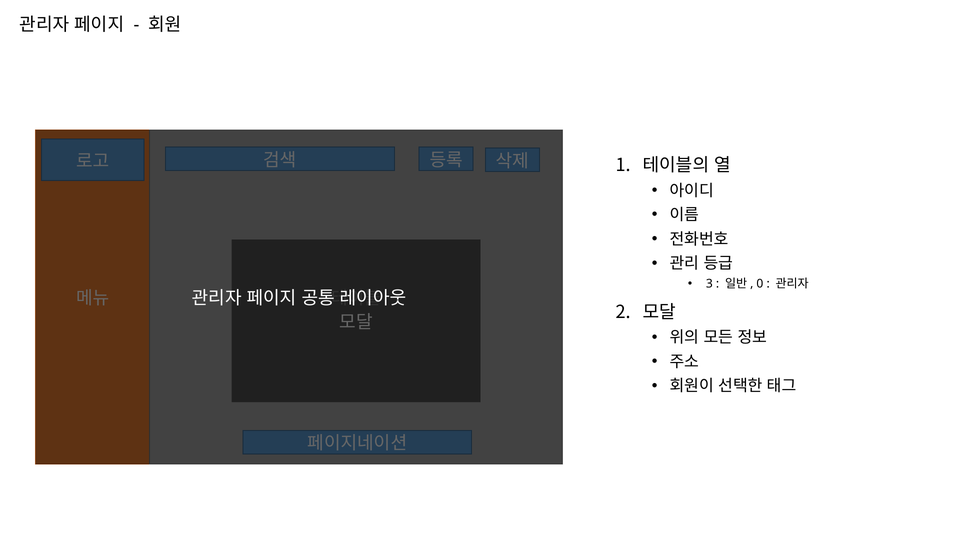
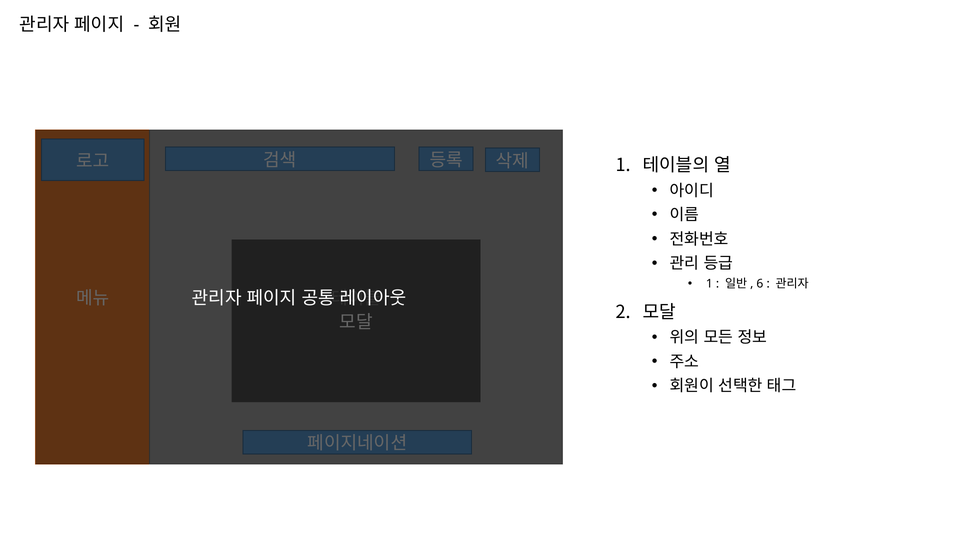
3: 3 -> 1 (709, 283)
0: 0 -> 6 (760, 283)
